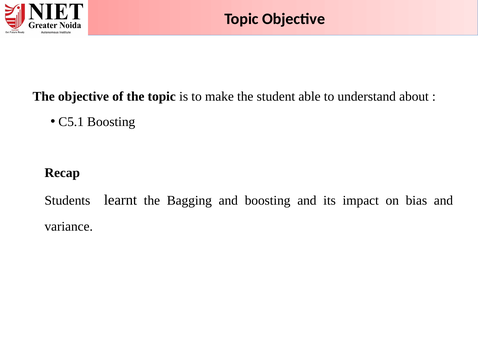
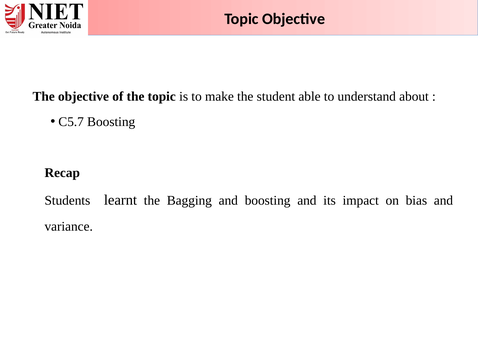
C5.1: C5.1 -> C5.7 (71, 122)
